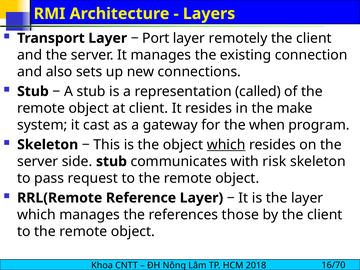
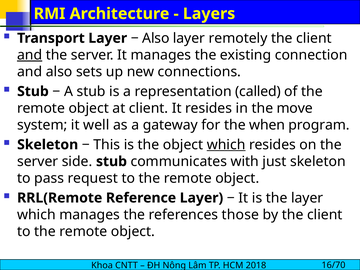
Port: Port -> Also (156, 38)
and underline: none -> present (30, 55)
make: make -> move (295, 108)
cast: cast -> well (96, 125)
risk: risk -> just (274, 161)
